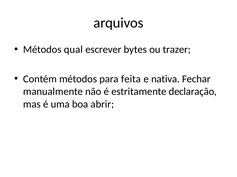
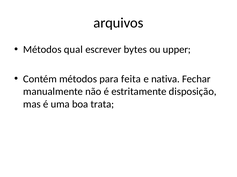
trazer: trazer -> upper (177, 50)
declaração: declaração -> disposição (193, 92)
abrir: abrir -> trata (102, 105)
